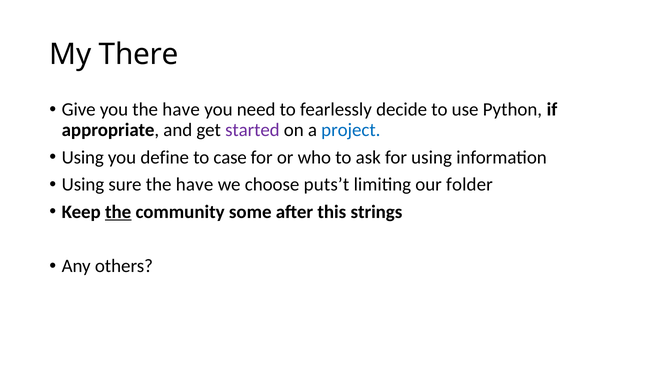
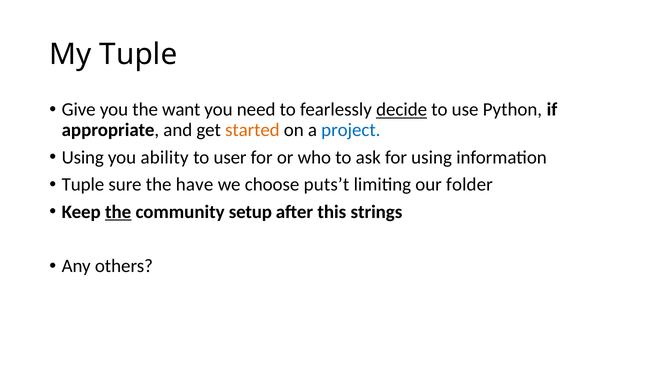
My There: There -> Tuple (138, 55)
you the have: have -> want (181, 110)
decide underline: none -> present (402, 110)
started colour: purple -> orange (252, 130)
define: define -> ability (165, 157)
case: case -> user (230, 157)
Using: Using -> Tuple (83, 185)
some: some -> setup (250, 212)
